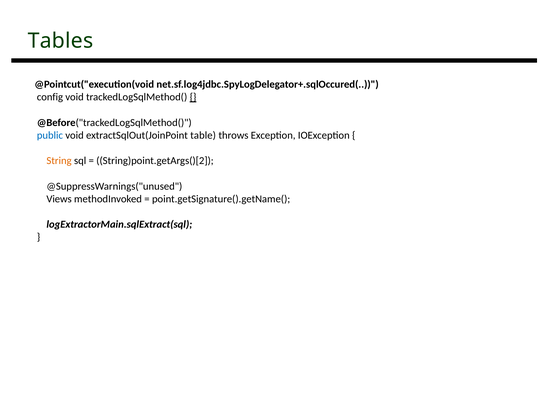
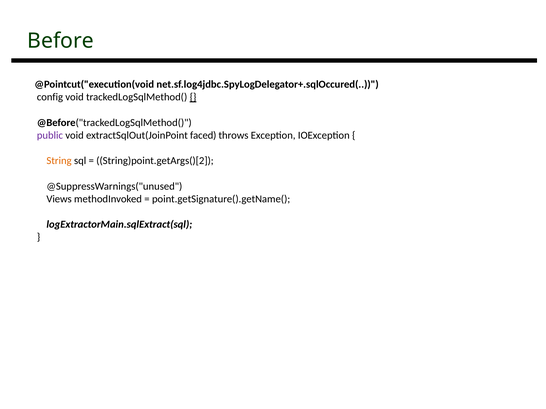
Tables: Tables -> Before (61, 41)
public colour: blue -> purple (50, 135)
table: table -> faced (203, 135)
